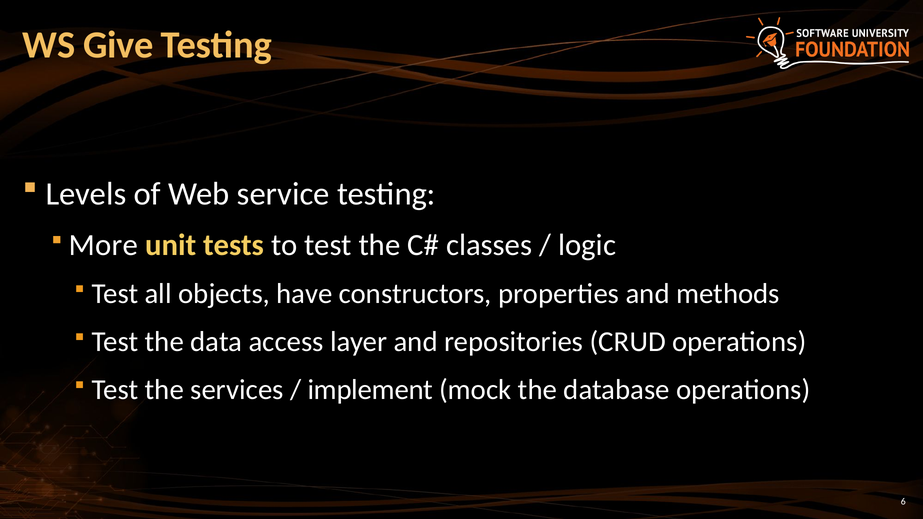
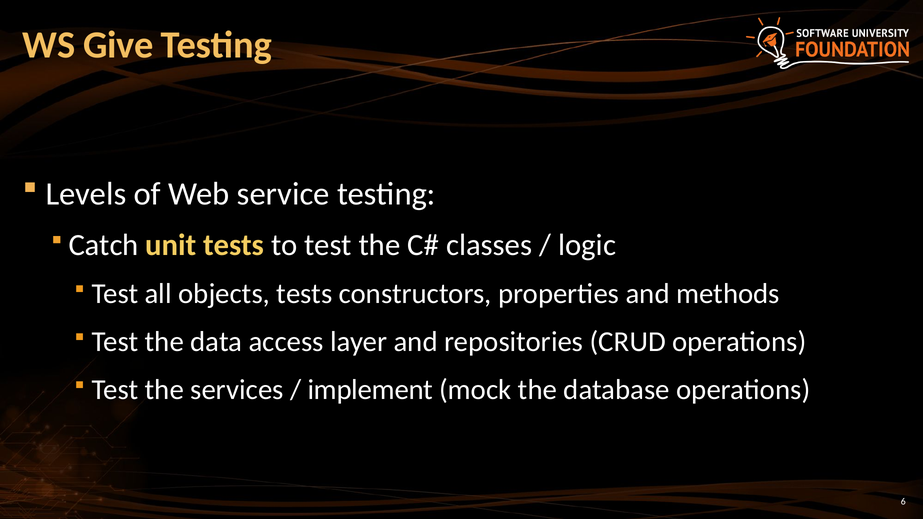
More: More -> Catch (104, 245)
objects have: have -> tests (304, 294)
